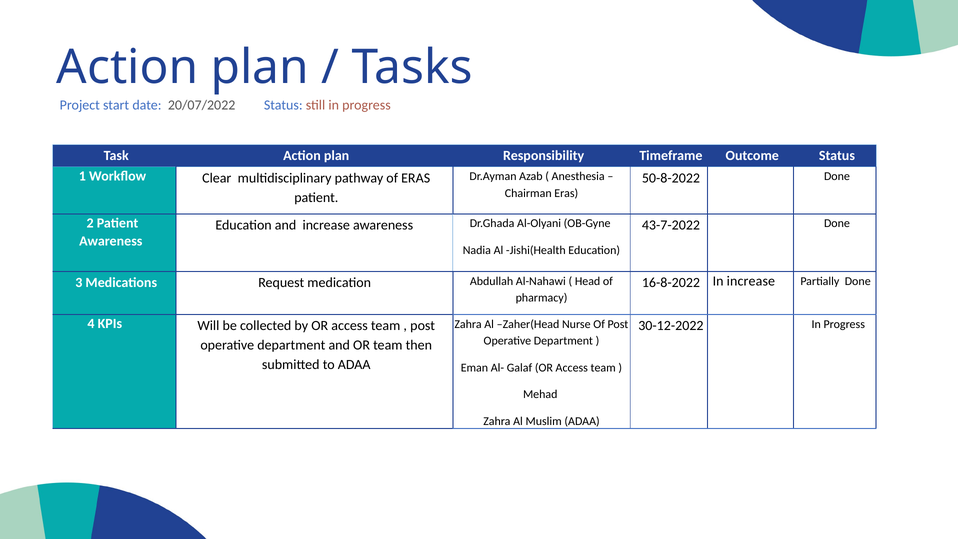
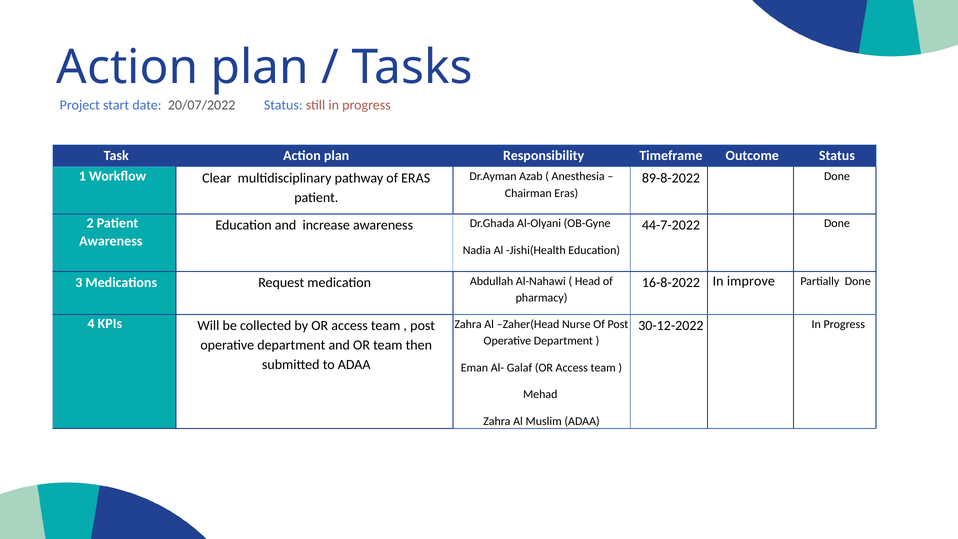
50-8-2022: 50-8-2022 -> 89-8-2022 (671, 178)
43-7-2022: 43-7-2022 -> 44-7-2022 (671, 225)
In increase: increase -> improve (751, 281)
